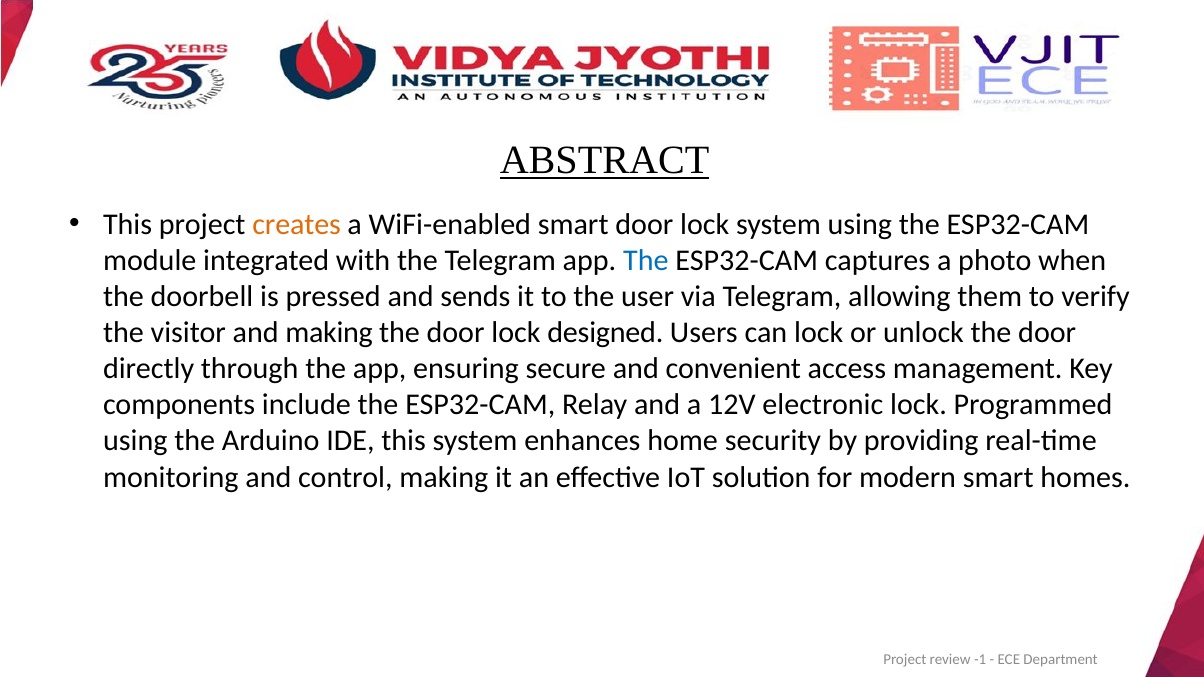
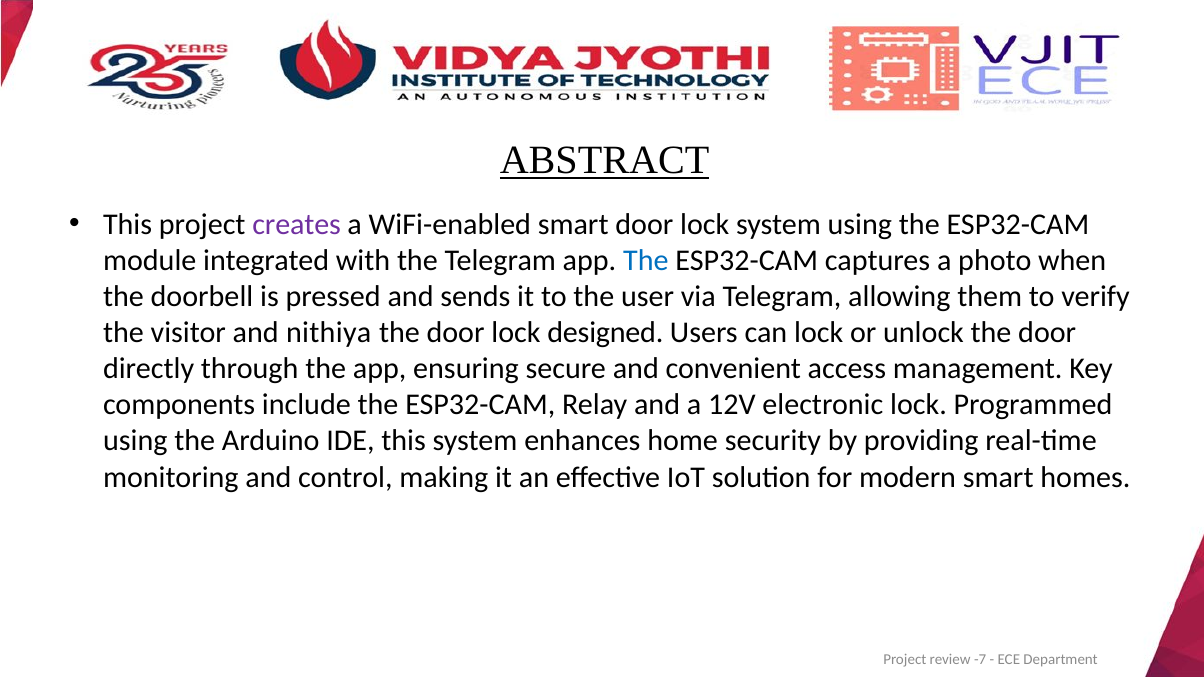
creates colour: orange -> purple (297, 224)
and making: making -> nithiya (329, 333)
-1: -1 -> -7 (980, 660)
